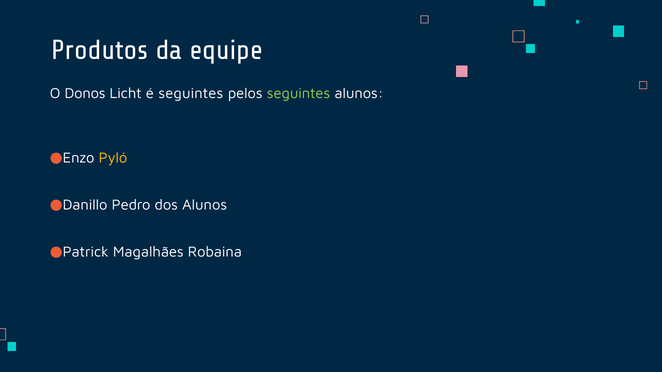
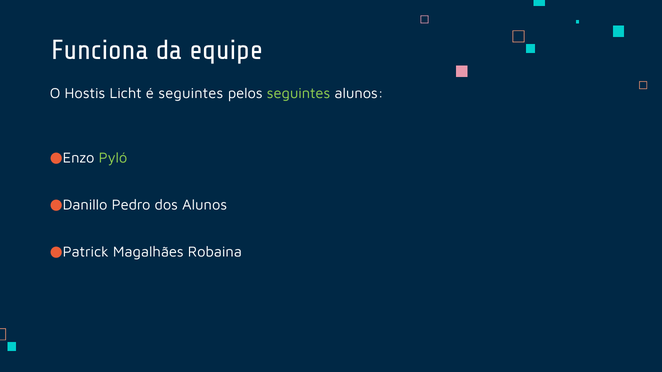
Produtos: Produtos -> Funciona (100, 50)
Donos: Donos -> Hostis (85, 93)
Pyló colour: yellow -> light green (113, 158)
